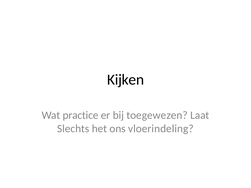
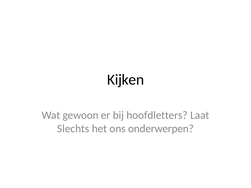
practice: practice -> gewoon (81, 115)
toegewezen: toegewezen -> hoofdletters (157, 115)
vloerindeling: vloerindeling -> onderwerpen (161, 129)
